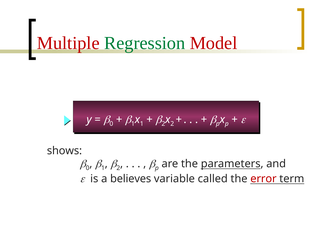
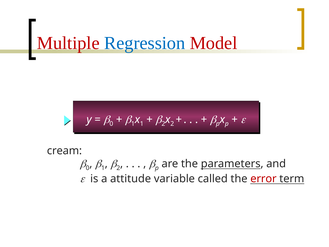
Regression colour: green -> blue (145, 43)
shows: shows -> cream (64, 151)
believes: believes -> attitude (131, 179)
